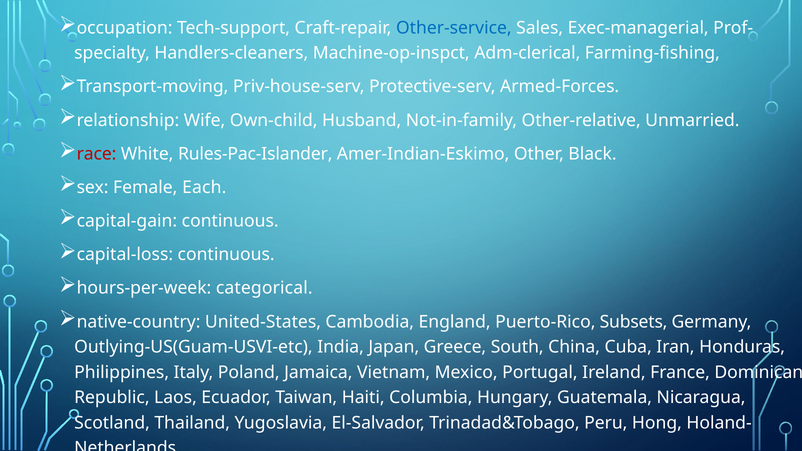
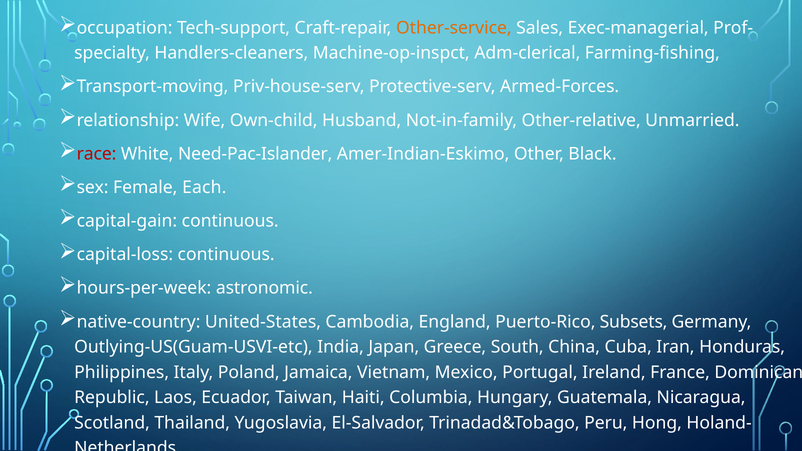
Other-service colour: blue -> orange (454, 28)
Rules-Pac-Islander: Rules-Pac-Islander -> Need-Pac-Islander (255, 154)
categorical: categorical -> astronomic (264, 288)
